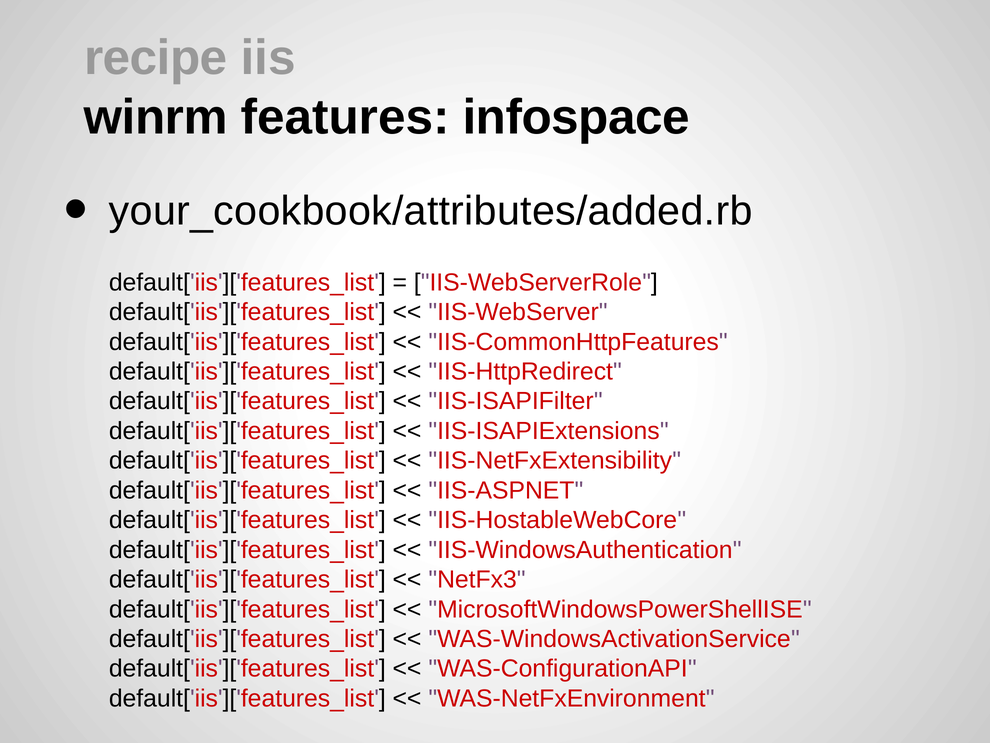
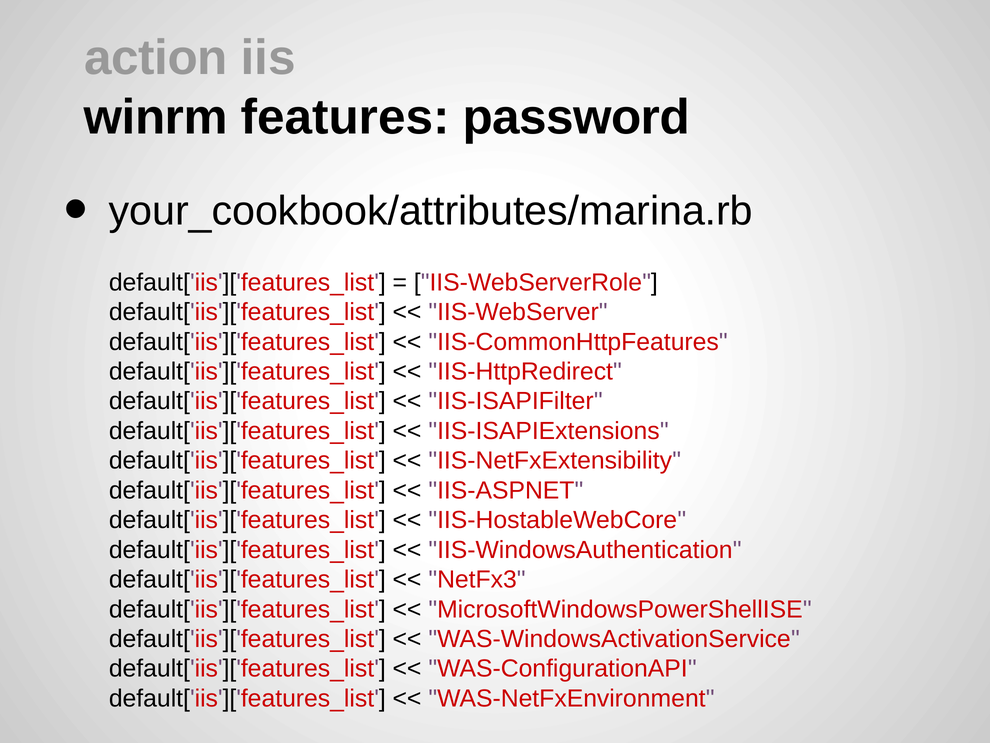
recipe: recipe -> action (156, 58)
infospace: infospace -> password (576, 117)
your_cookbook/attributes/added.rb: your_cookbook/attributes/added.rb -> your_cookbook/attributes/marina.rb (431, 211)
